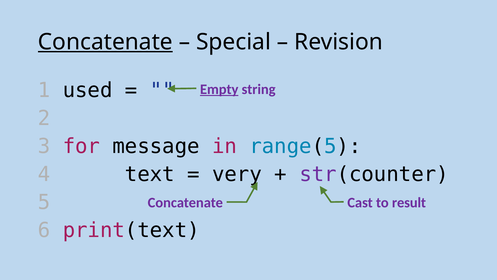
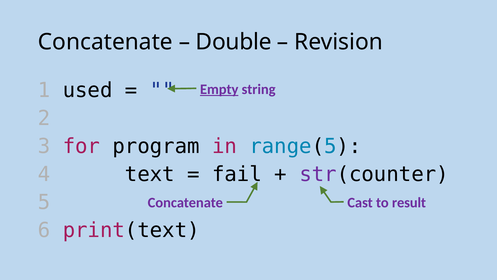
Concatenate underline: present -> none (105, 42)
Special: Special -> Double (234, 42)
message: message -> program (156, 146)
very: very -> fail (237, 174)
